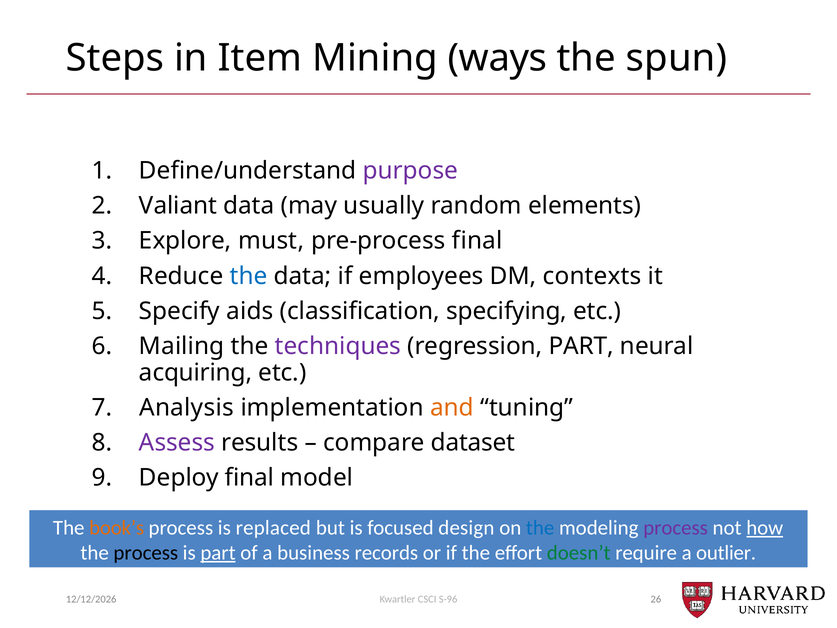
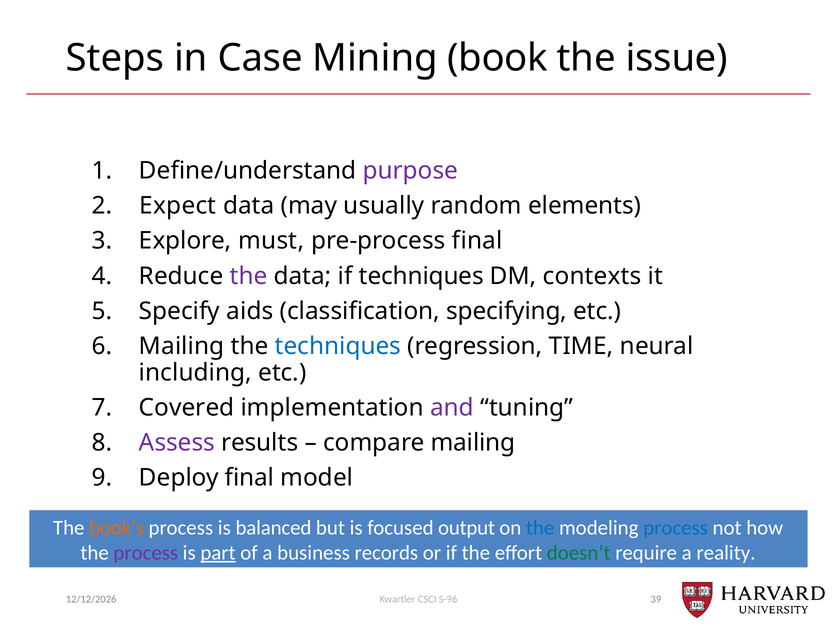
Item: Item -> Case (260, 58)
ways: ways -> book (497, 58)
spun: spun -> issue (677, 58)
Valiant: Valiant -> Expect (178, 206)
the colour: blue -> purple (249, 276)
if employees: employees -> techniques (421, 276)
techniques colour: purple -> blue (338, 346)
regression PART: PART -> TIME (581, 346)
acquiring: acquiring -> including (195, 372)
Analysis: Analysis -> Covered (187, 408)
and colour: orange -> purple (452, 408)
compare dataset: dataset -> mailing (473, 443)
replaced: replaced -> balanced (273, 527)
design: design -> output (467, 527)
process colour: purple -> blue (676, 527)
how underline: present -> none (765, 527)
process colour: black -> purple (146, 553)
outlier: outlier -> reality (726, 553)
26: 26 -> 39 (656, 599)
